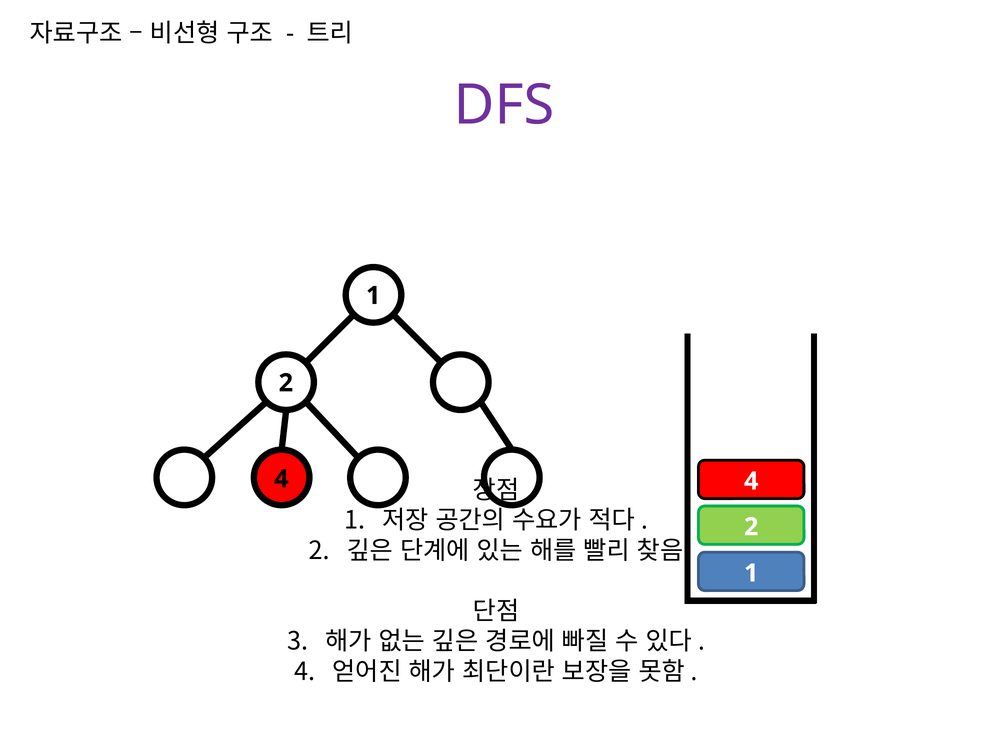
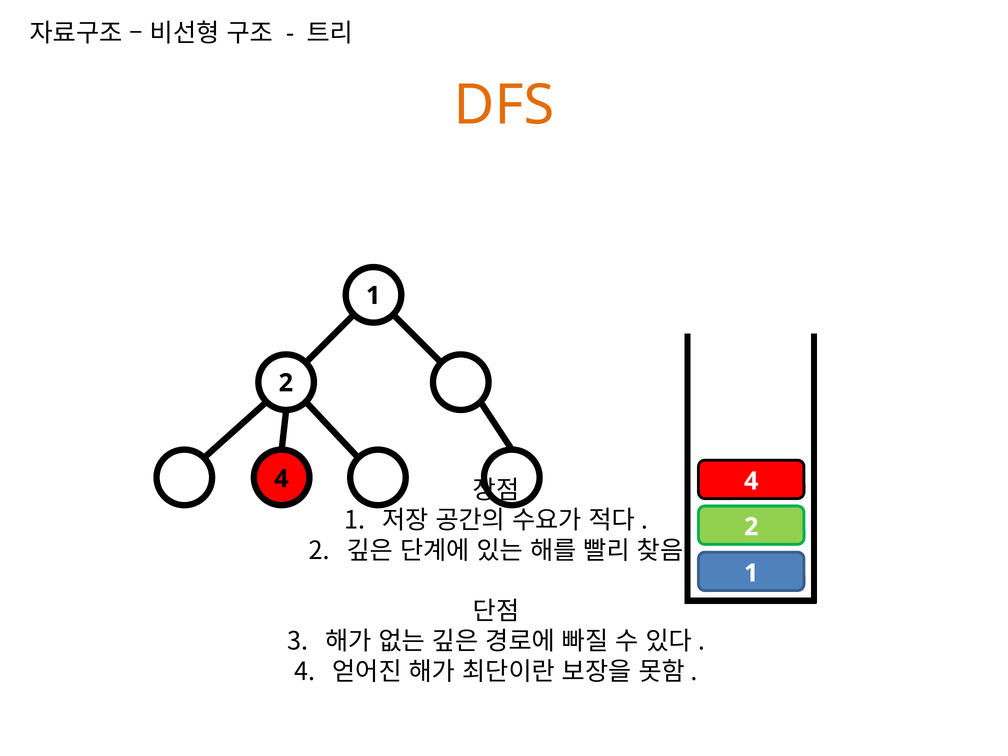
DFS colour: purple -> orange (504, 105)
